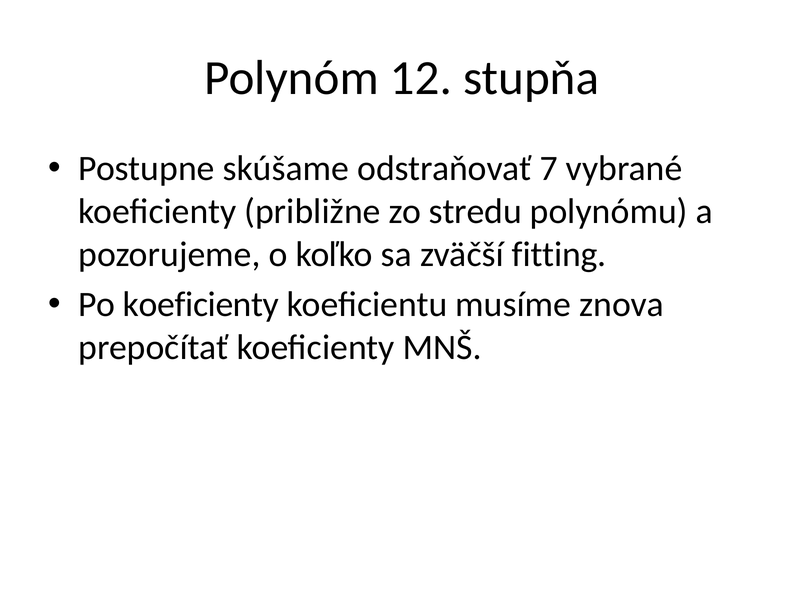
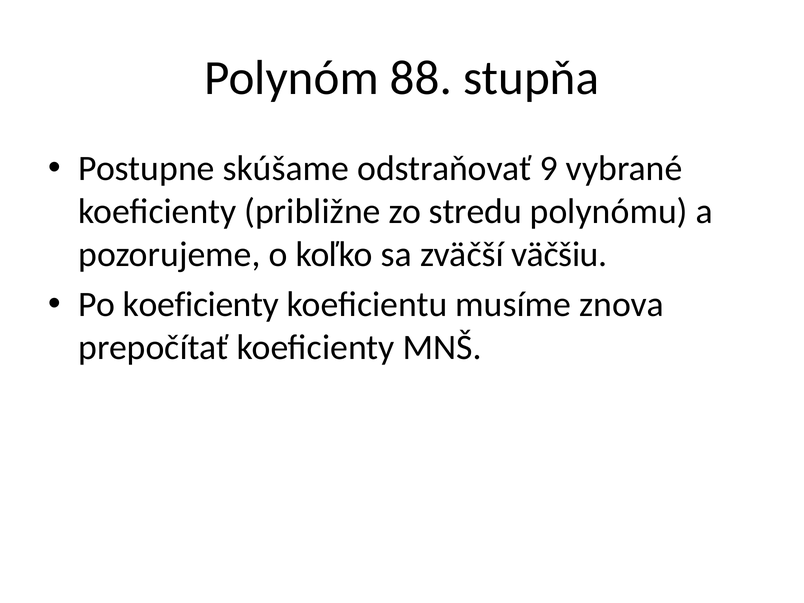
12: 12 -> 88 (421, 78)
7: 7 -> 9 (549, 169)
fitting: fitting -> väčšiu (559, 255)
